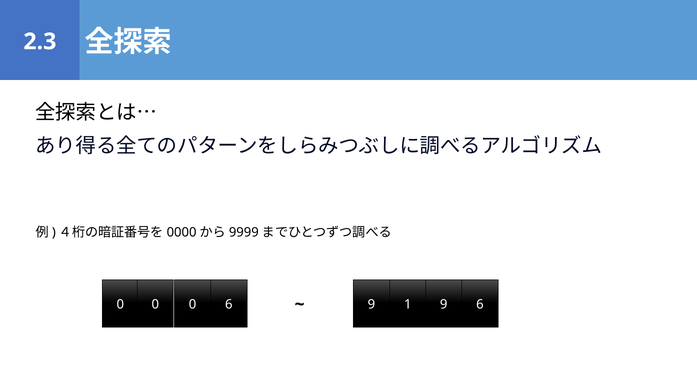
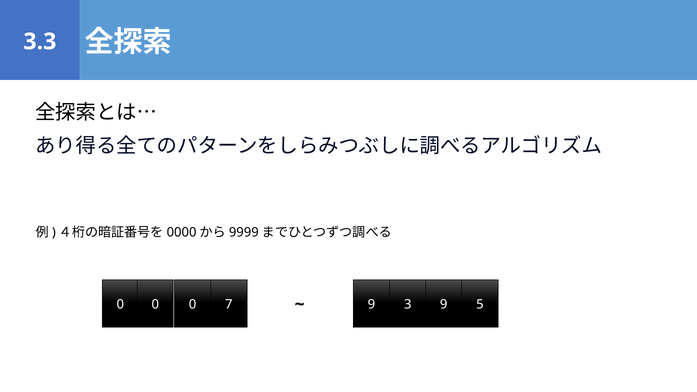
2.3: 2.3 -> 3.3 (40, 42)
0 6: 6 -> 7 (229, 304)
1: 1 -> 3 (408, 304)
9 6: 6 -> 5 (480, 304)
